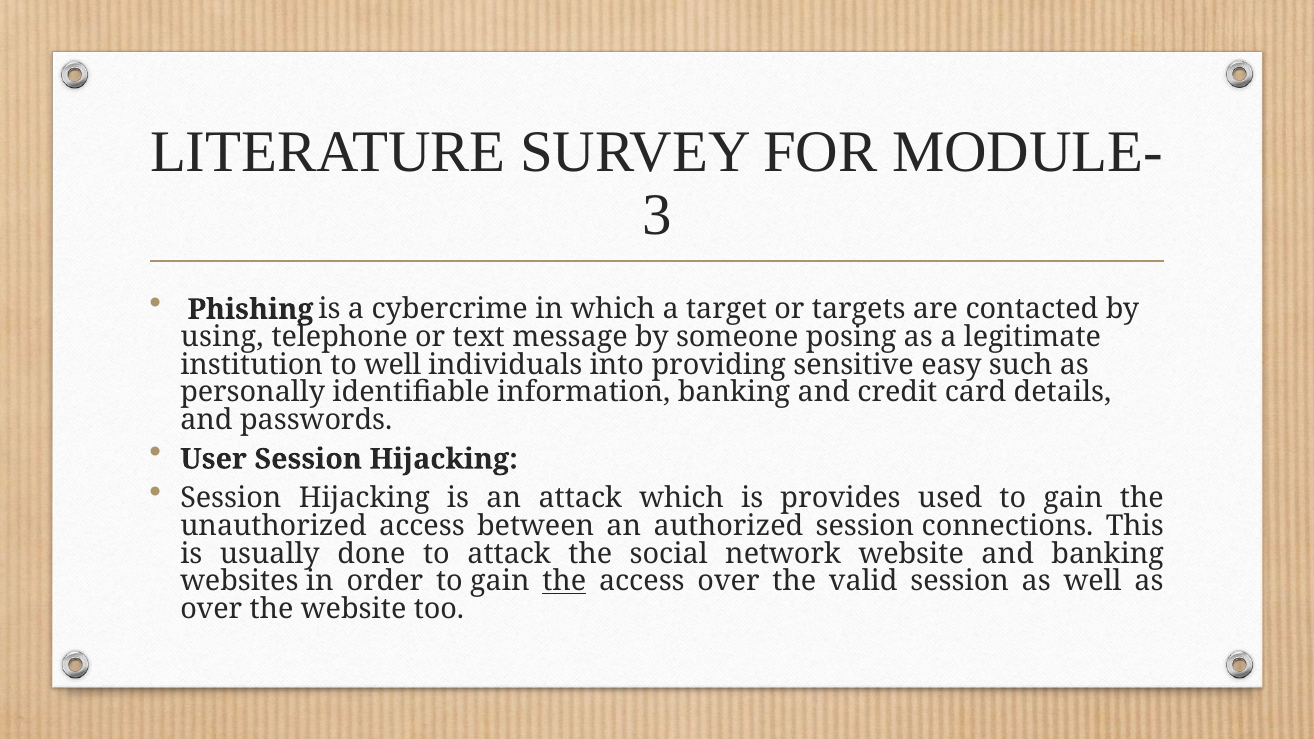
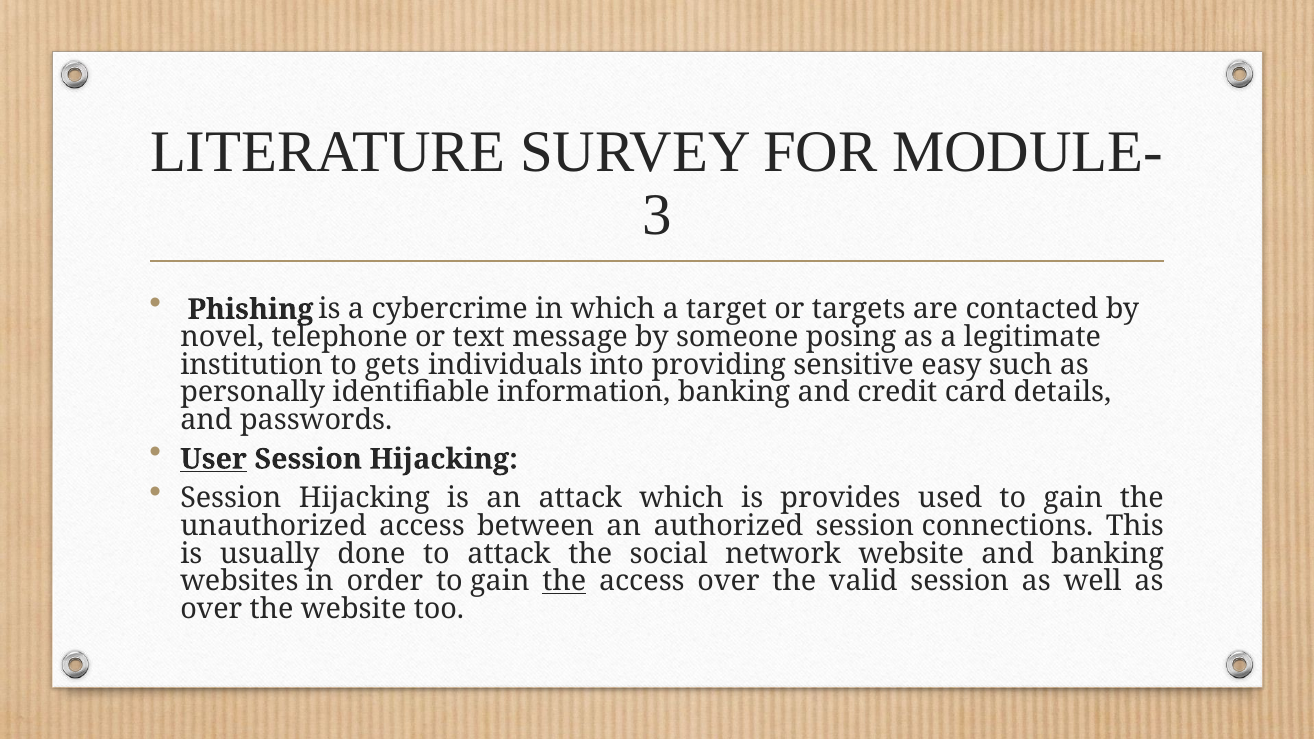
using: using -> novel (222, 337)
to well: well -> gets (392, 365)
User underline: none -> present (214, 459)
